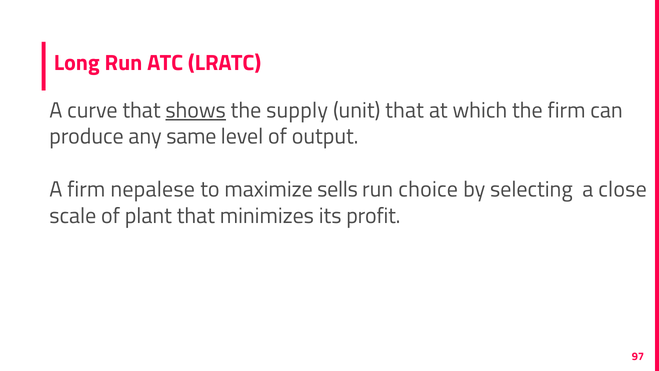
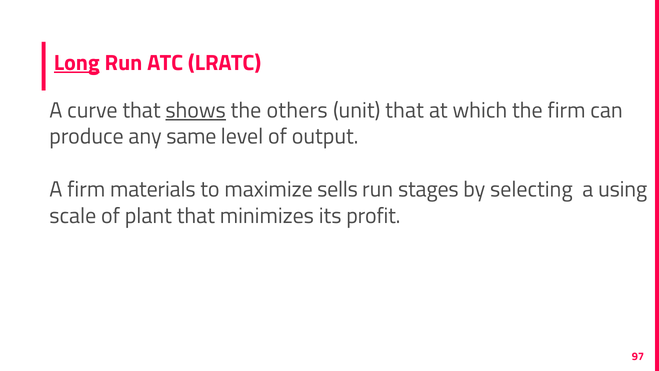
Long underline: none -> present (77, 63)
supply: supply -> others (297, 110)
nepalese: nepalese -> materials (153, 189)
choice: choice -> stages (428, 189)
close: close -> using (623, 189)
